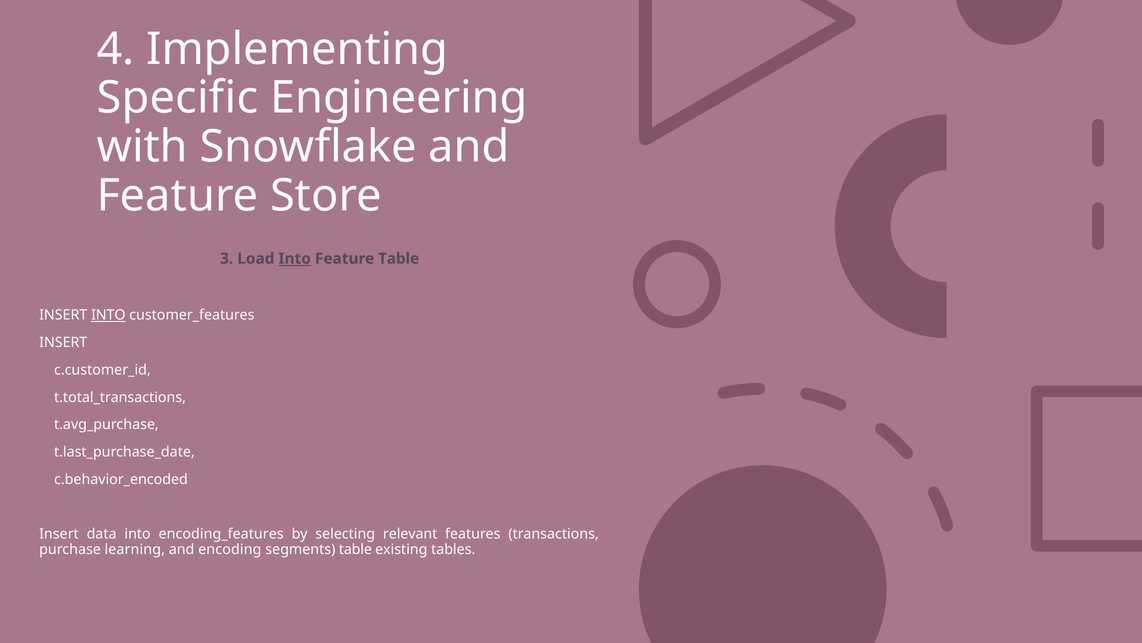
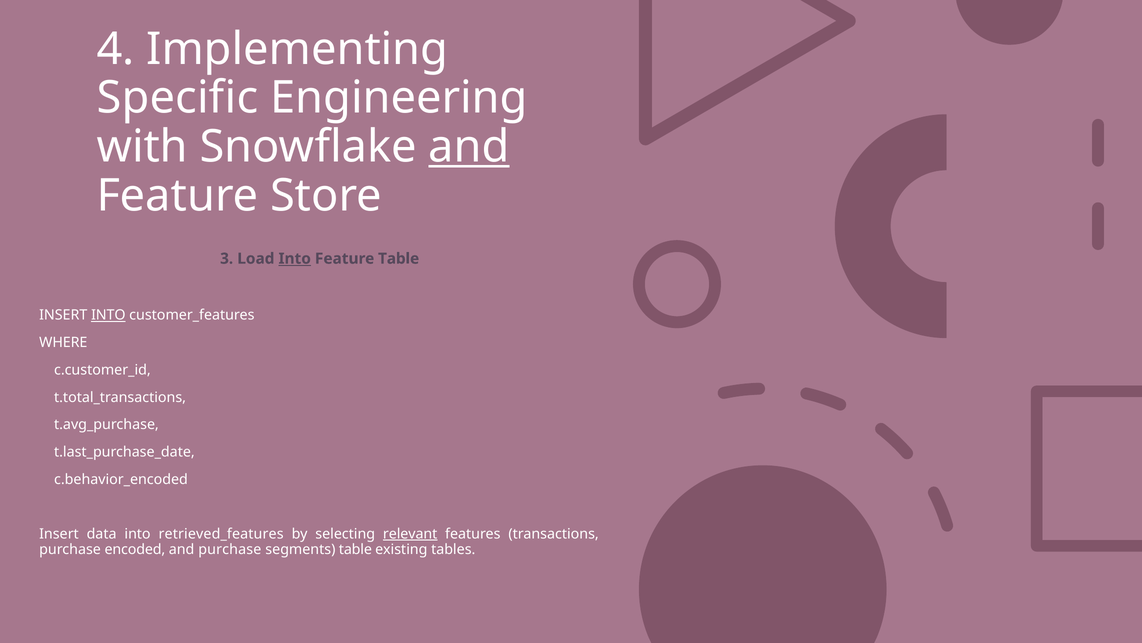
and underline: none -> present (469, 147)
INSERT: INSERT -> WHERE (63, 342)
encoding_features: encoding_features -> retrieved_features (221, 533)
relevant underline: none -> present (410, 533)
learning: learning -> encoded (135, 549)
and encoding: encoding -> purchase (230, 549)
